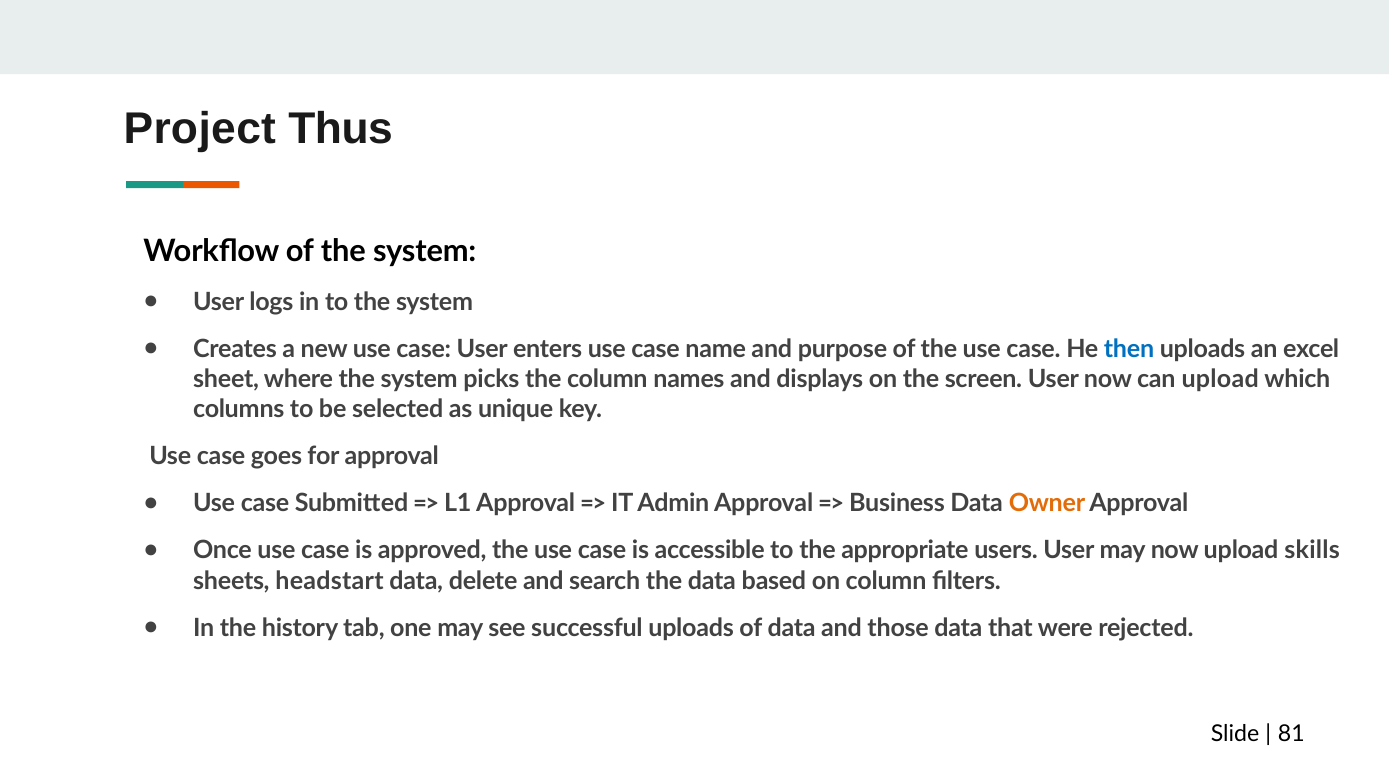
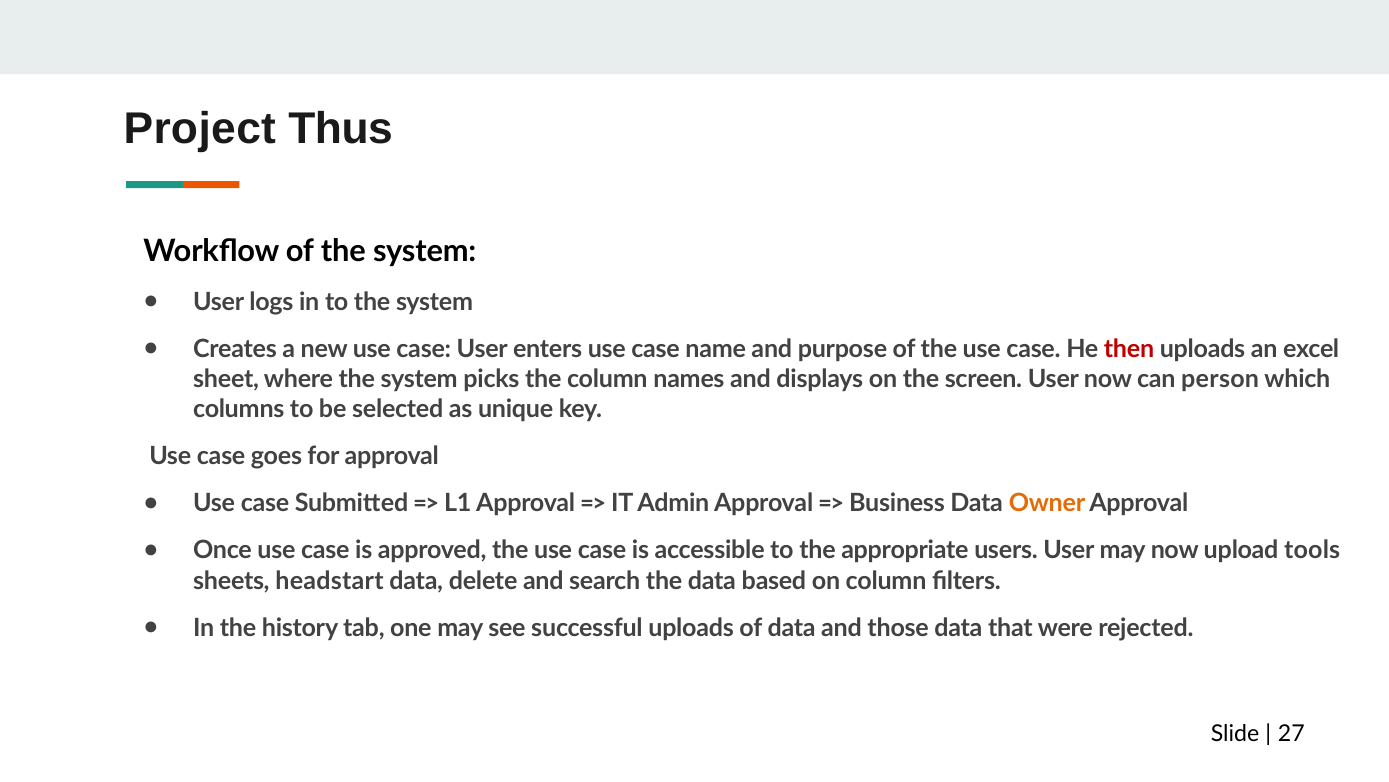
then colour: blue -> red (1129, 349)
can upload: upload -> person (1220, 379)
skills: skills -> tools (1312, 550)
81: 81 -> 27 (1291, 733)
